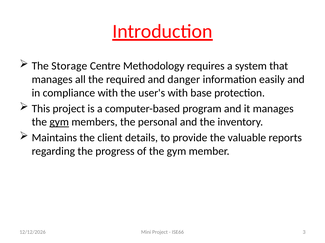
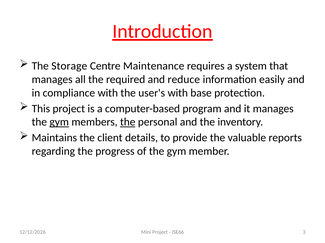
Methodology: Methodology -> Maintenance (154, 66)
danger: danger -> reduce (184, 80)
the underline: none -> present (128, 122)
